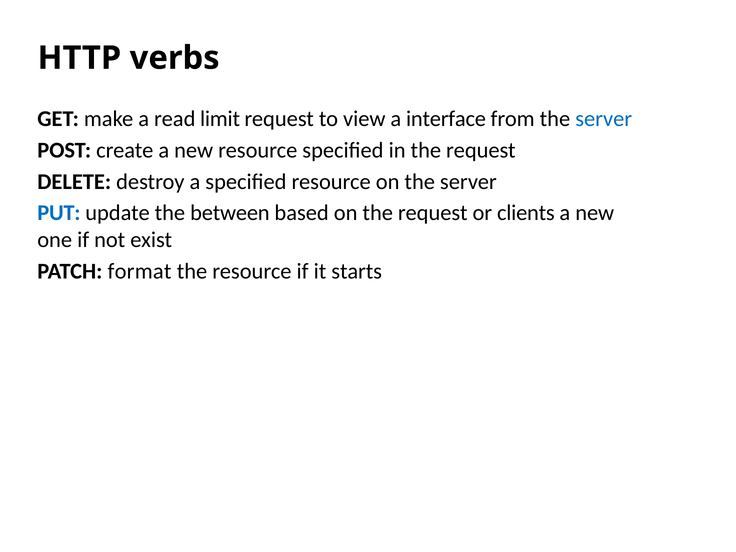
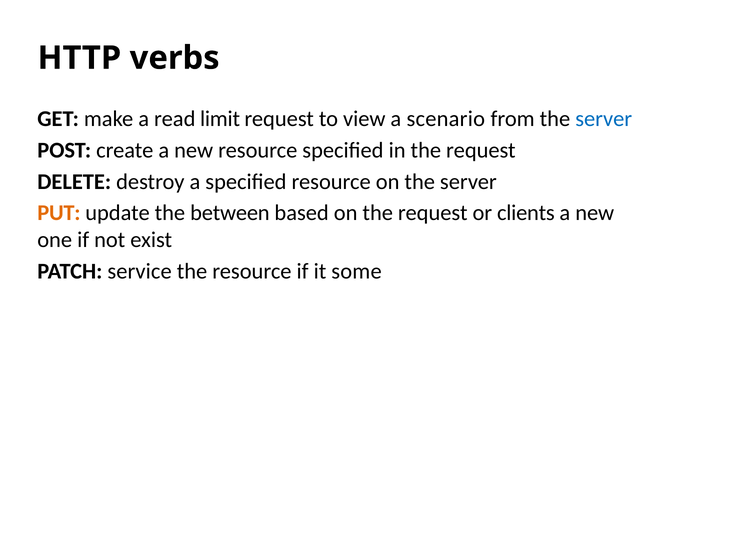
interface: interface -> scenario (446, 119)
PUT colour: blue -> orange (59, 213)
format: format -> service (140, 272)
starts: starts -> some (357, 272)
